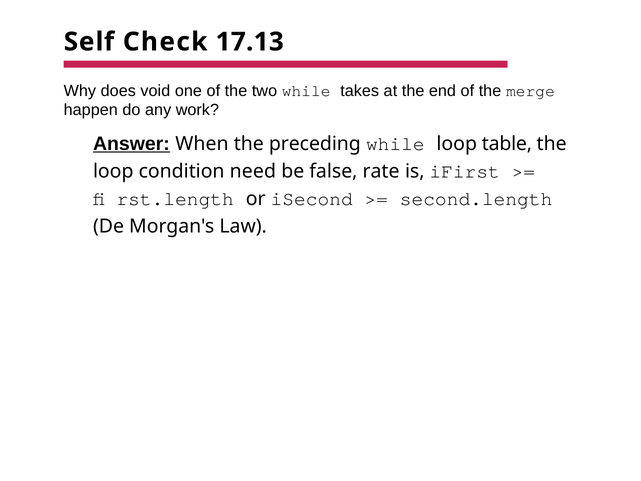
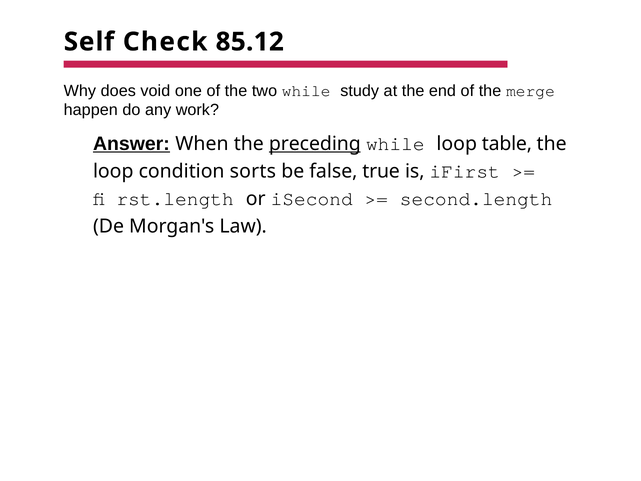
17.13: 17.13 -> 85.12 (250, 42)
takes: takes -> study (360, 91)
preceding underline: none -> present (315, 144)
need: need -> sorts (253, 171)
rate: rate -> true (381, 171)
